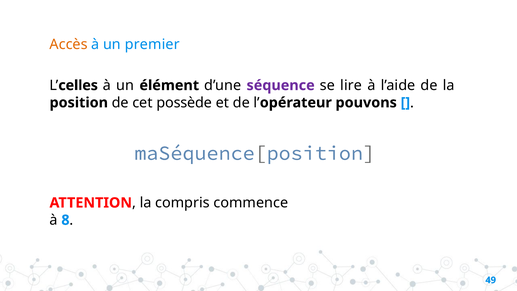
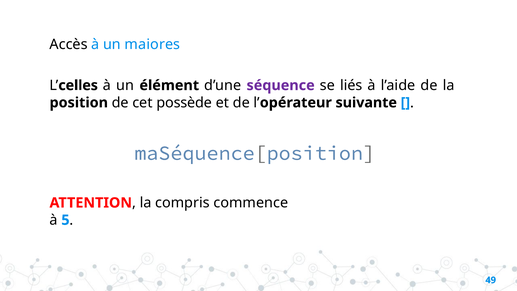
Accès colour: orange -> black (69, 44)
premier: premier -> maiores (152, 44)
lire: lire -> liés (351, 85)
pouvons: pouvons -> suivante (366, 103)
8: 8 -> 5 (65, 220)
